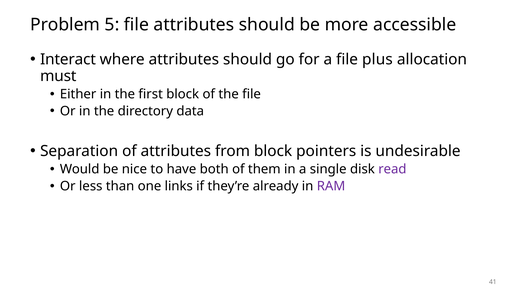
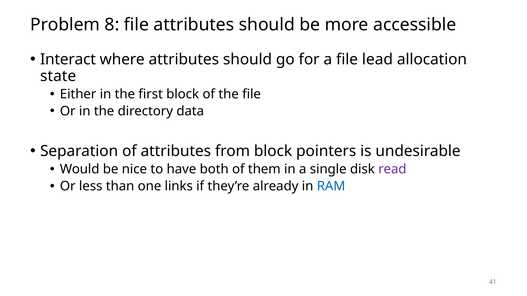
5: 5 -> 8 (112, 25)
plus: plus -> lead (377, 60)
must: must -> state (58, 76)
RAM colour: purple -> blue (331, 187)
